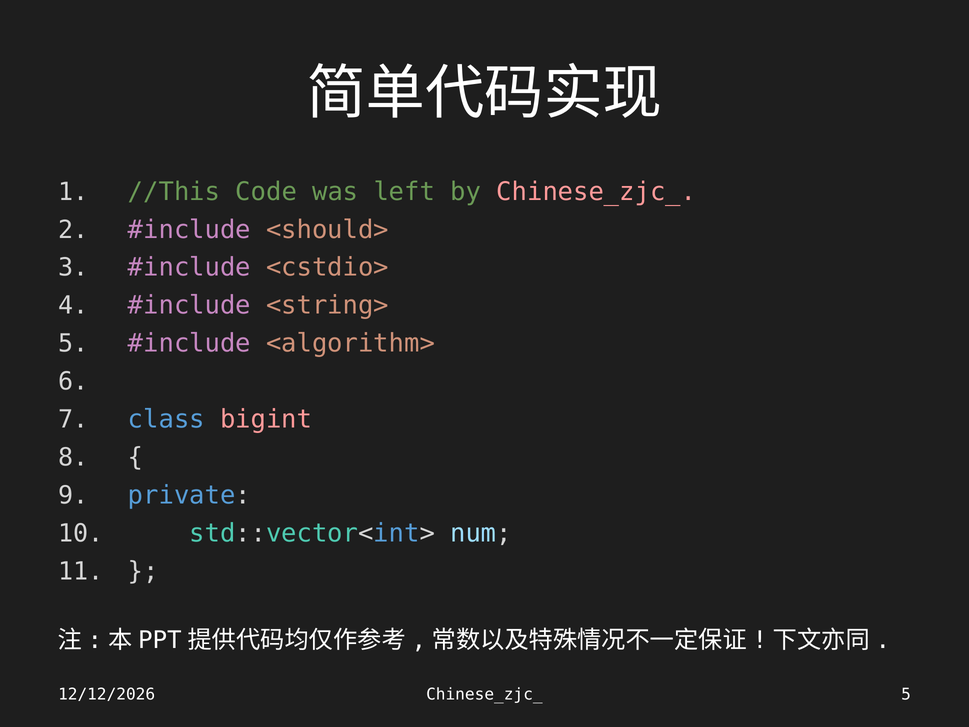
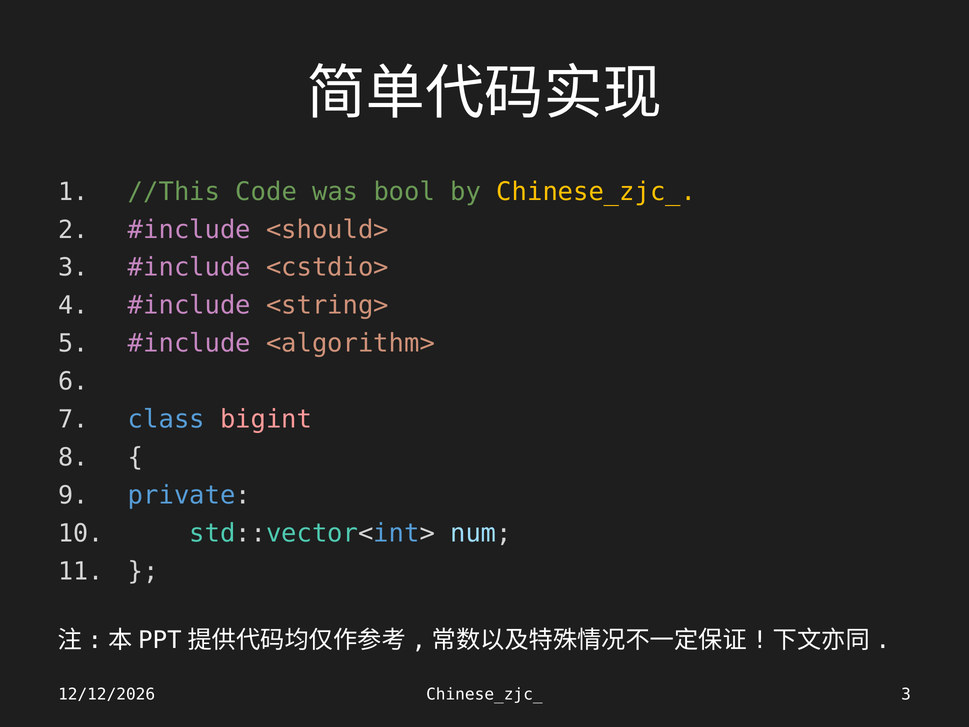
left: left -> bool (404, 192)
Chinese_zjc_ colour: pink -> yellow (596, 192)
Chinese_zjc_ 5: 5 -> 3 (906, 694)
